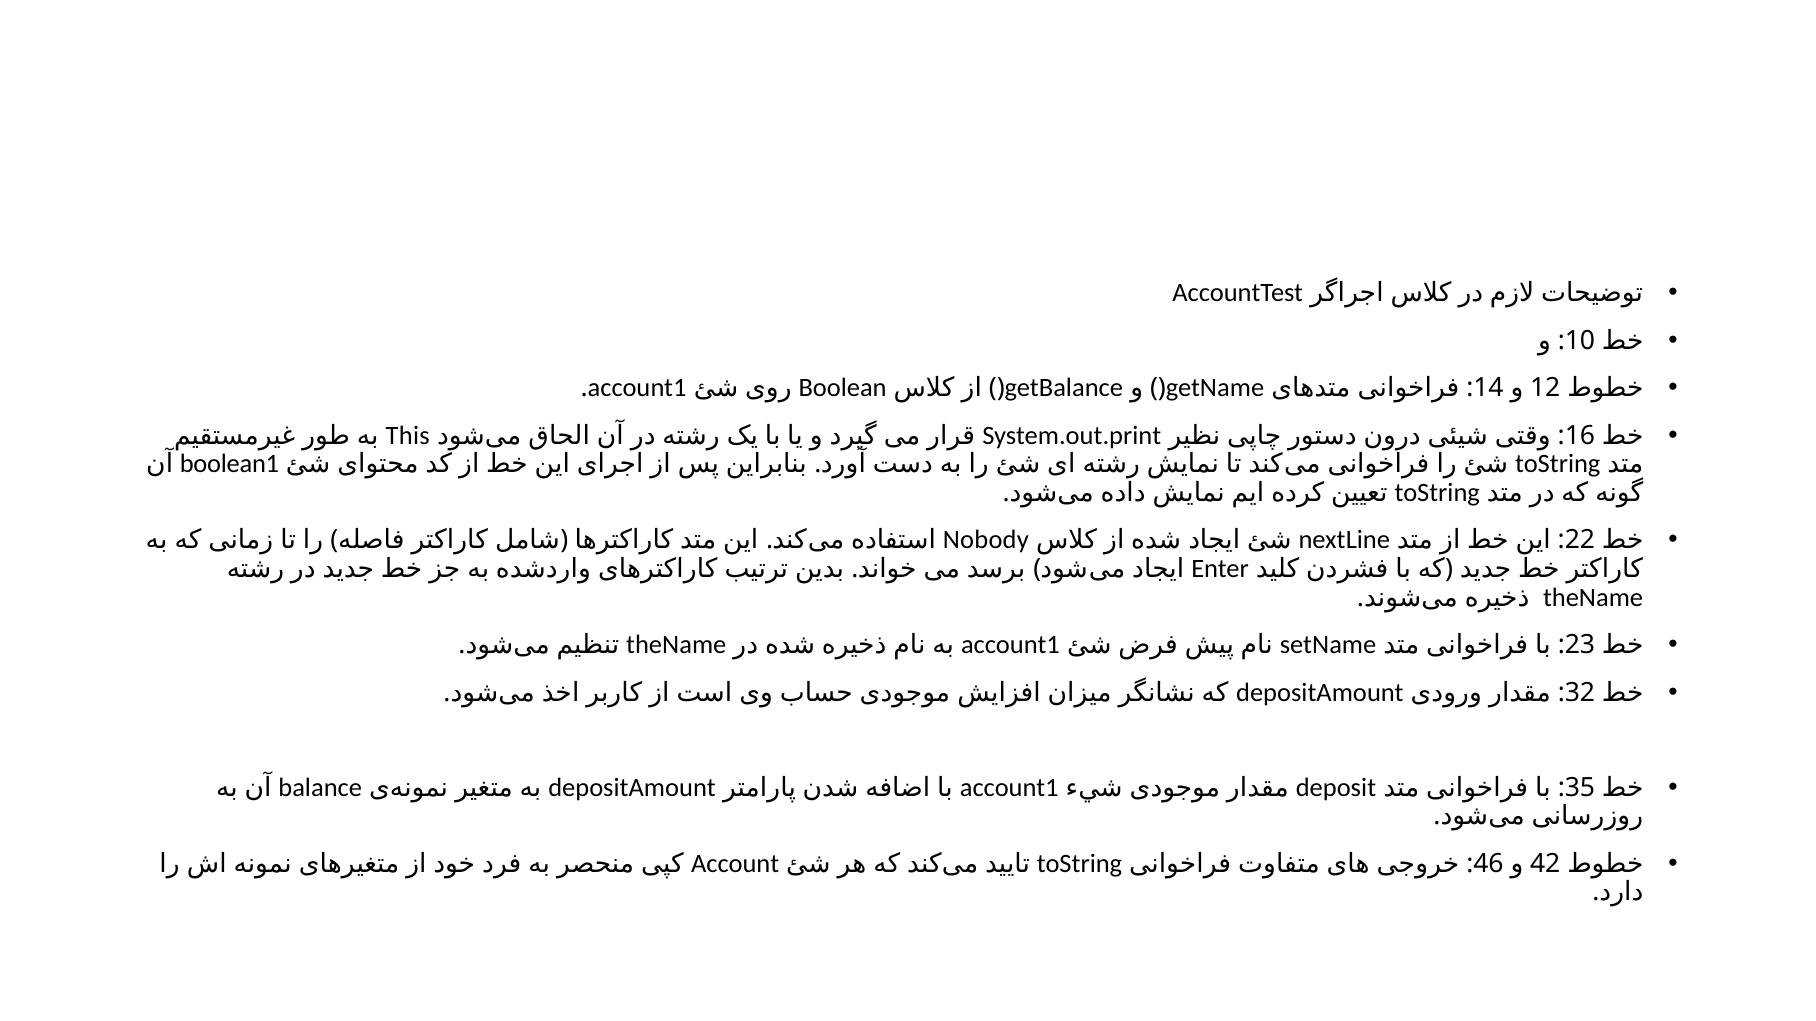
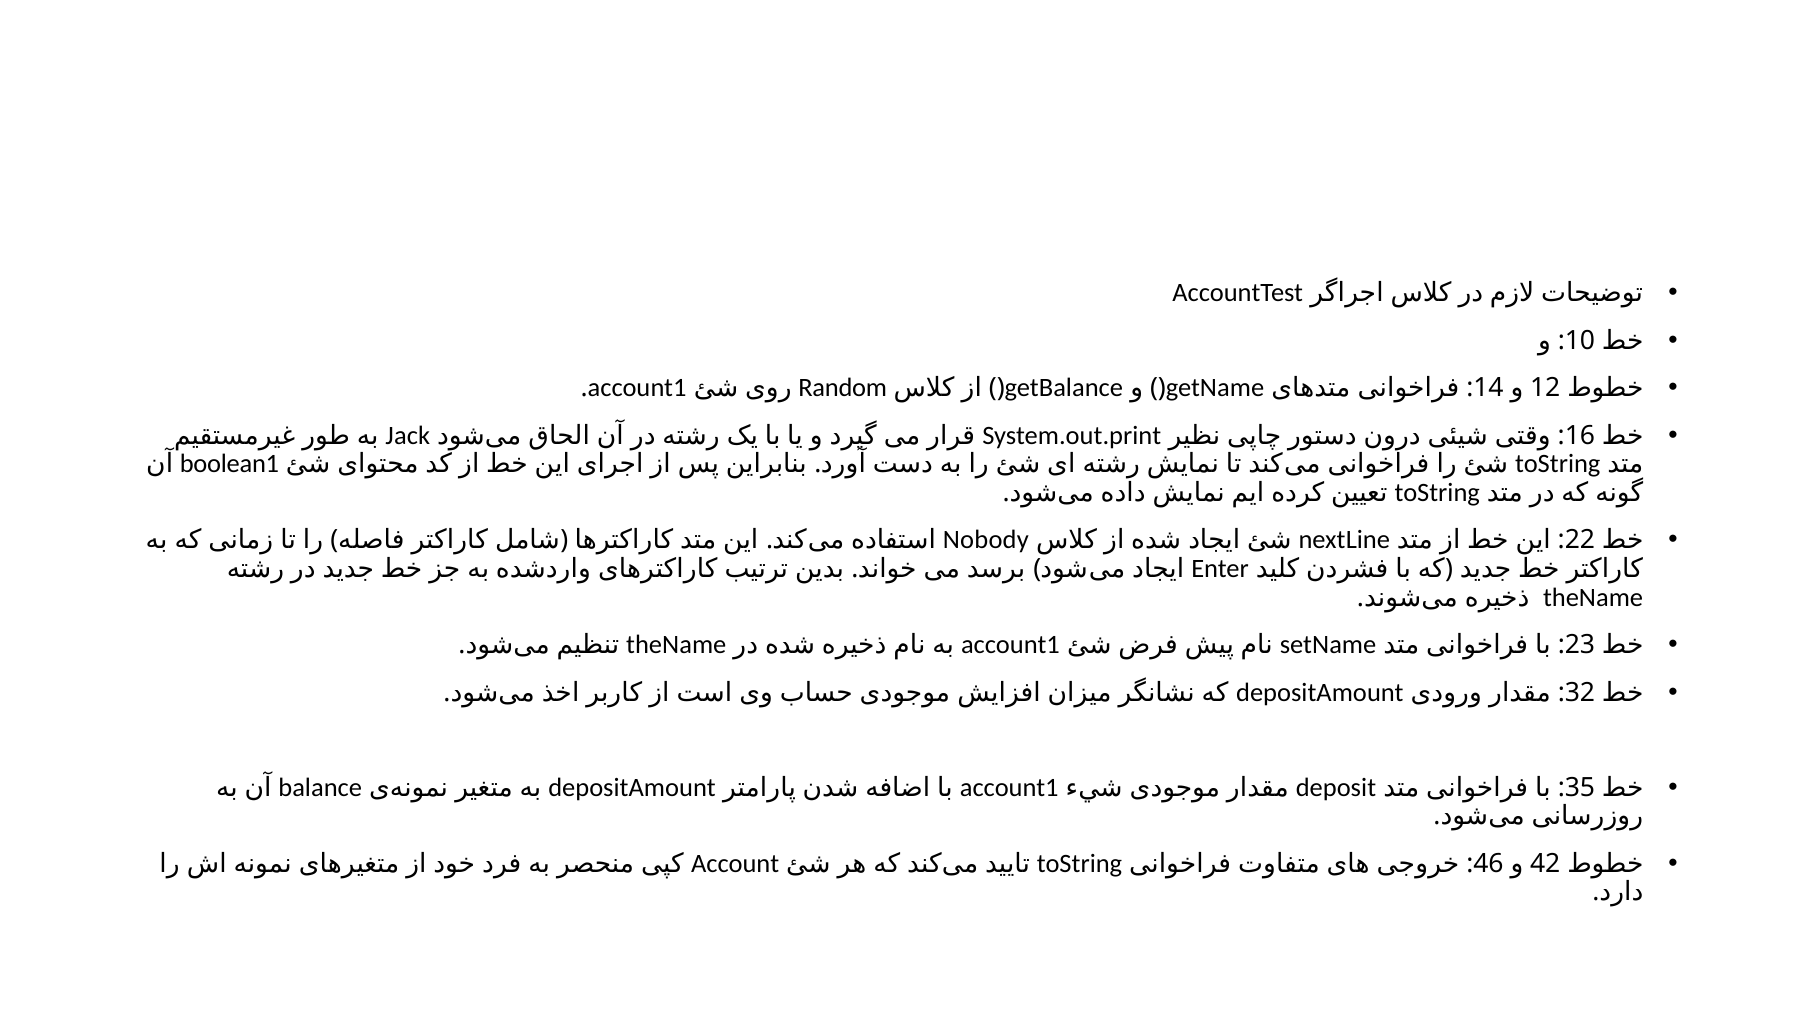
Boolean: Boolean -> Random (843, 388)
This: This -> Jack (408, 436)
